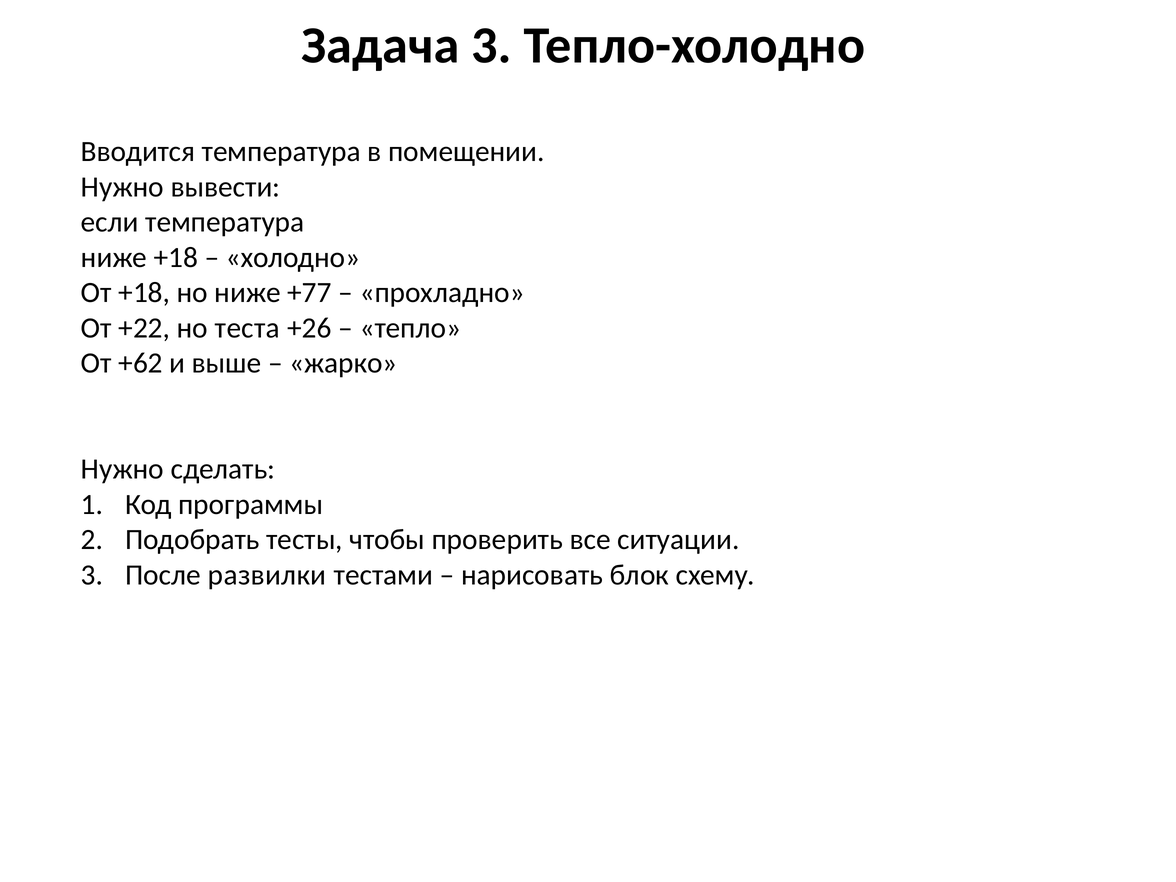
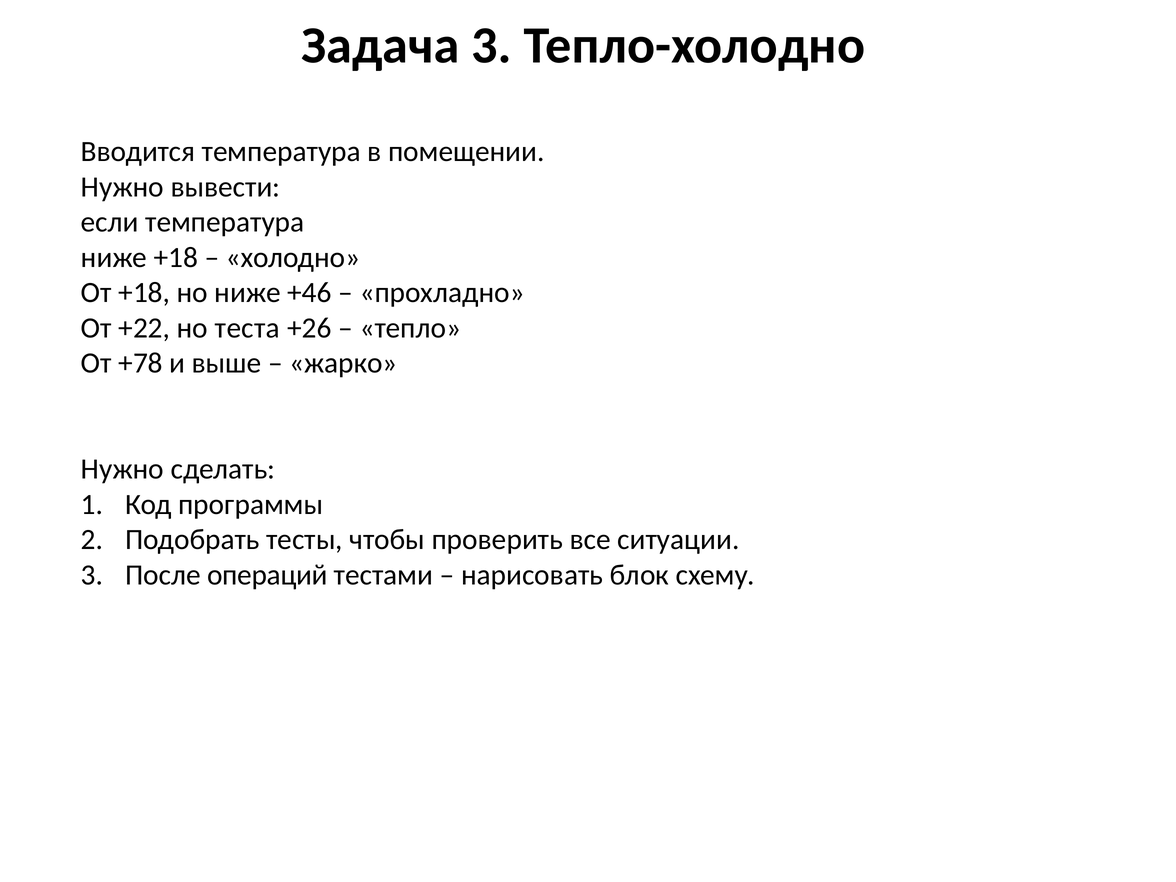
+77: +77 -> +46 (309, 293)
+62: +62 -> +78 (141, 363)
развилки: развилки -> операций (267, 575)
